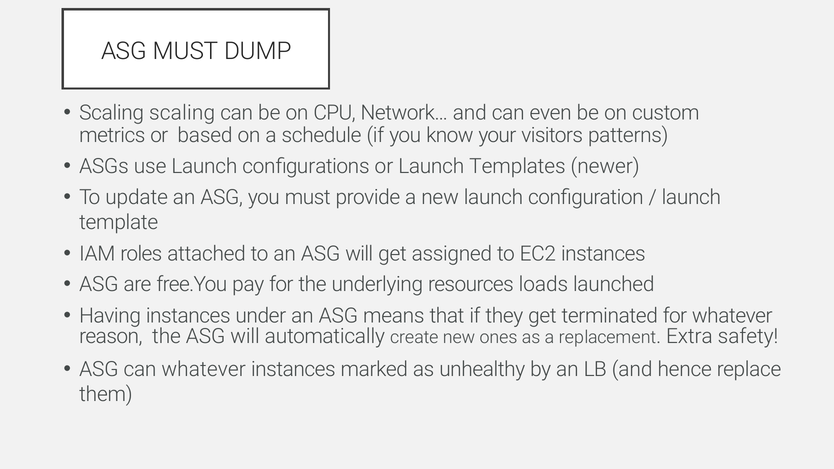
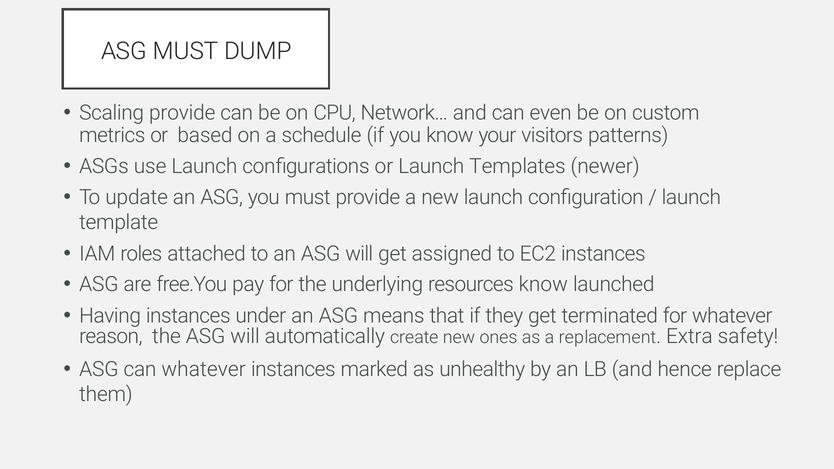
Scaling scaling: scaling -> provide (182, 113)
resources loads: loads -> know (543, 284)
